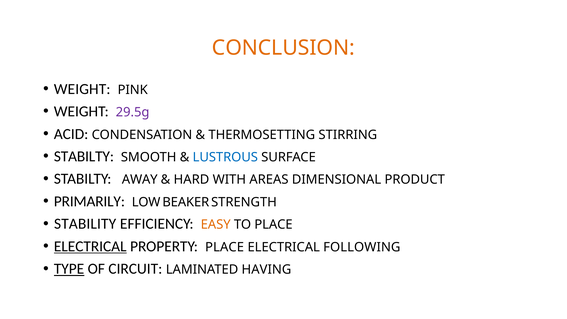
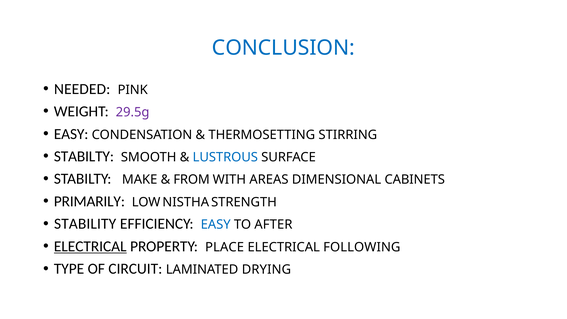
CONCLUSION colour: orange -> blue (283, 48)
WEIGHT: WEIGHT -> NEEDED (82, 89)
ACID: ACID -> EASY (71, 134)
AWAY: AWAY -> MAKE (140, 180)
HARD: HARD -> FROM (192, 180)
PRODUCT: PRODUCT -> CABINETS (415, 180)
BEAKER: BEAKER -> NISTHA (186, 202)
EASY colour: orange -> blue (216, 225)
TO PLACE: PLACE -> AFTER (273, 225)
TYPE underline: present -> none (69, 269)
HAVING: HAVING -> DRYING (266, 270)
